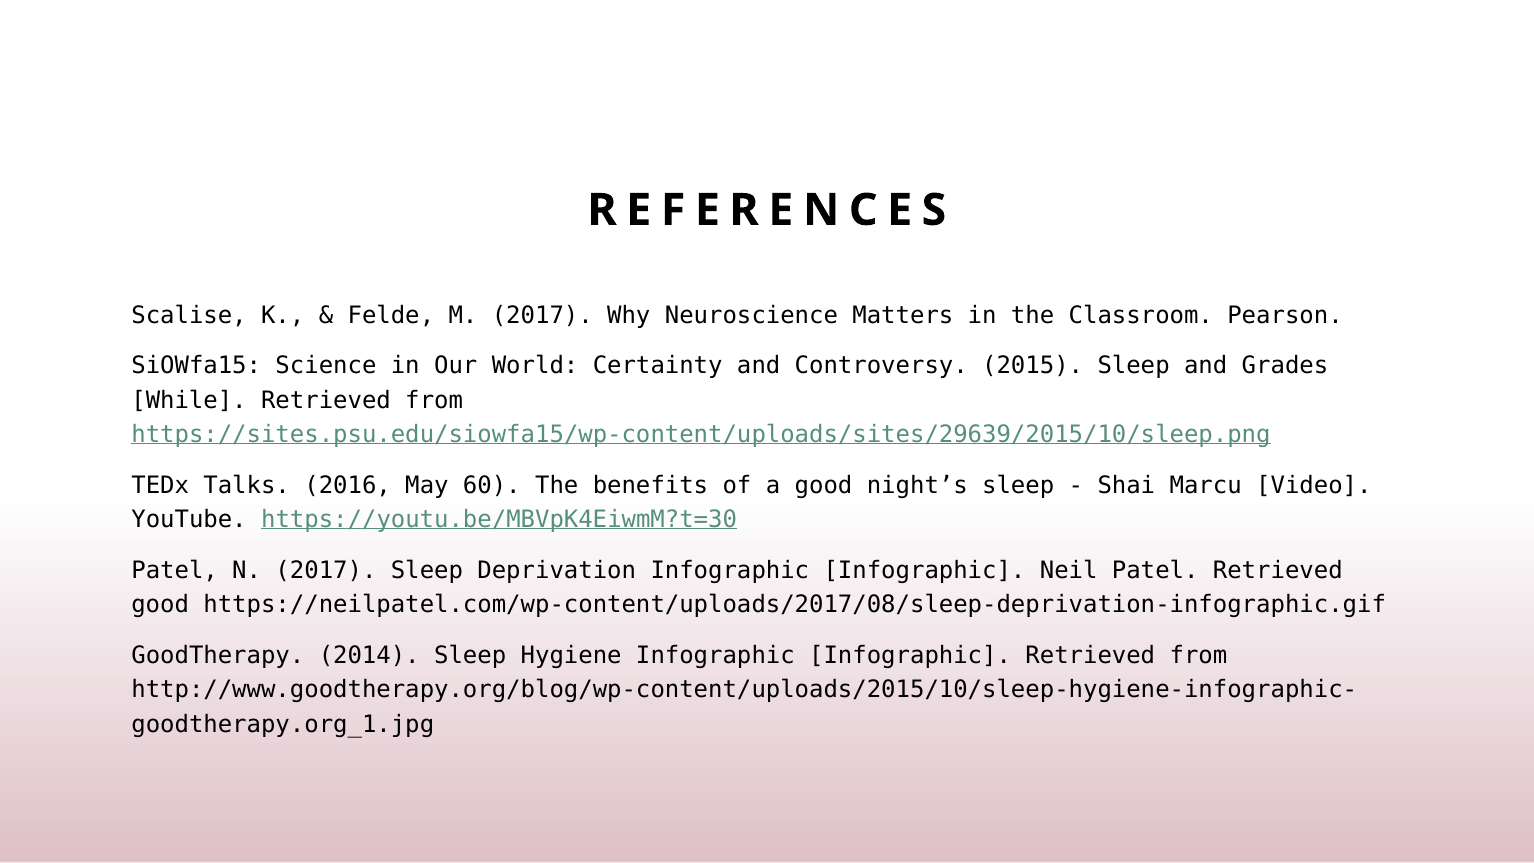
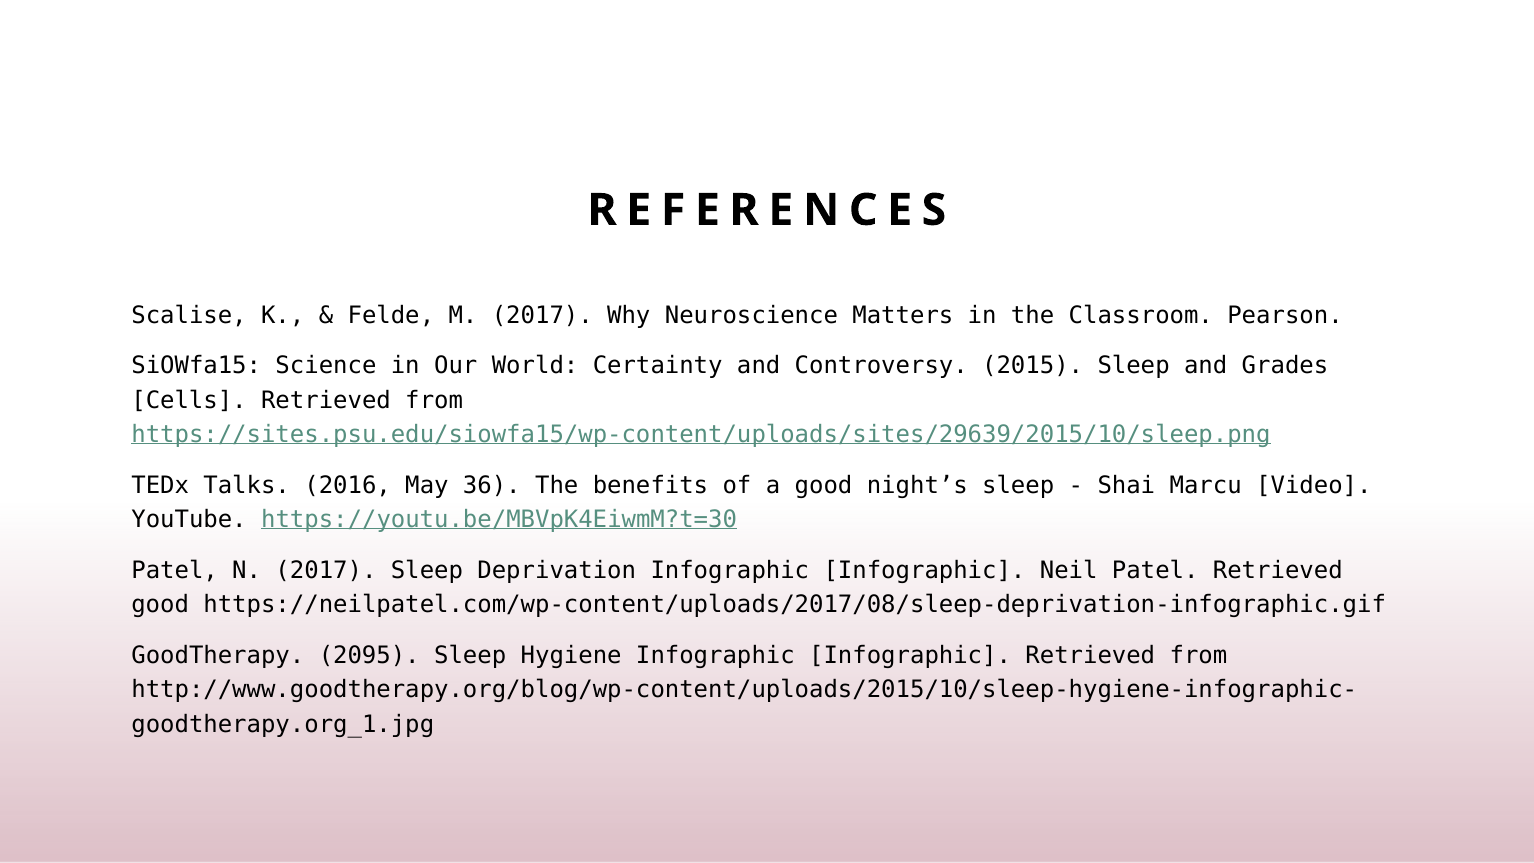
While: While -> Cells (189, 400)
60: 60 -> 36 (492, 485)
2014: 2014 -> 2095 (369, 655)
